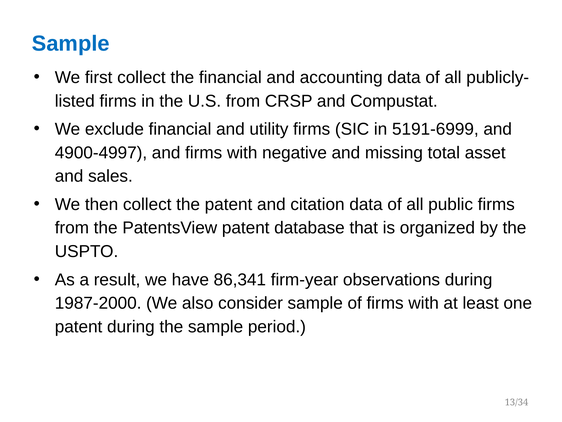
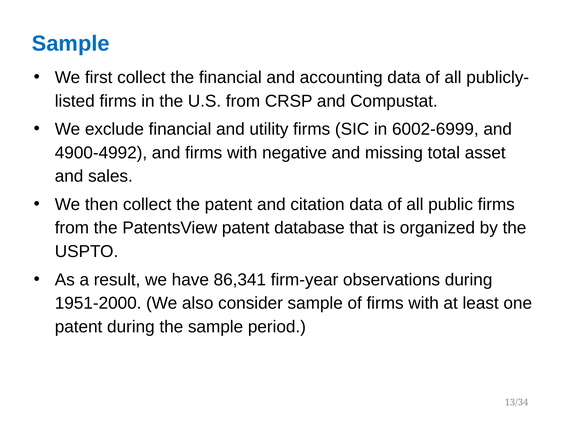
5191-6999: 5191-6999 -> 6002-6999 (435, 129)
4900-4997: 4900-4997 -> 4900-4992 (101, 153)
1987-2000: 1987-2000 -> 1951-2000 (98, 303)
